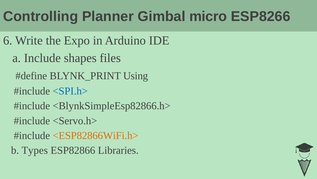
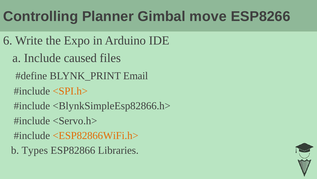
micro: micro -> move (208, 16)
shapes: shapes -> caused (80, 58)
Using: Using -> Email (136, 76)
<SPI.h> colour: blue -> orange (70, 91)
